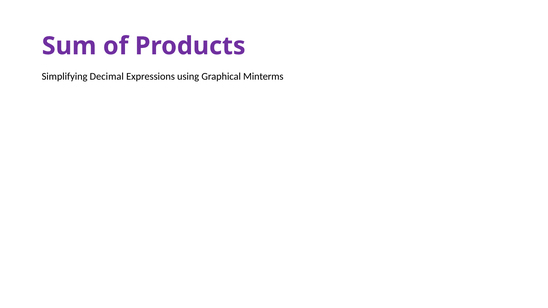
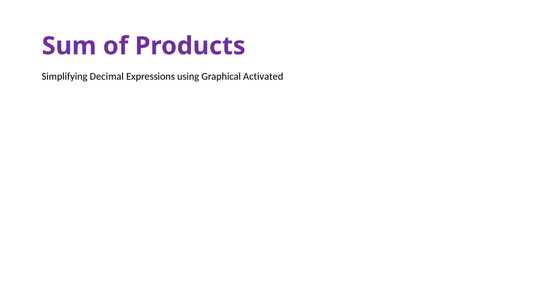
Minterms: Minterms -> Activated (263, 77)
